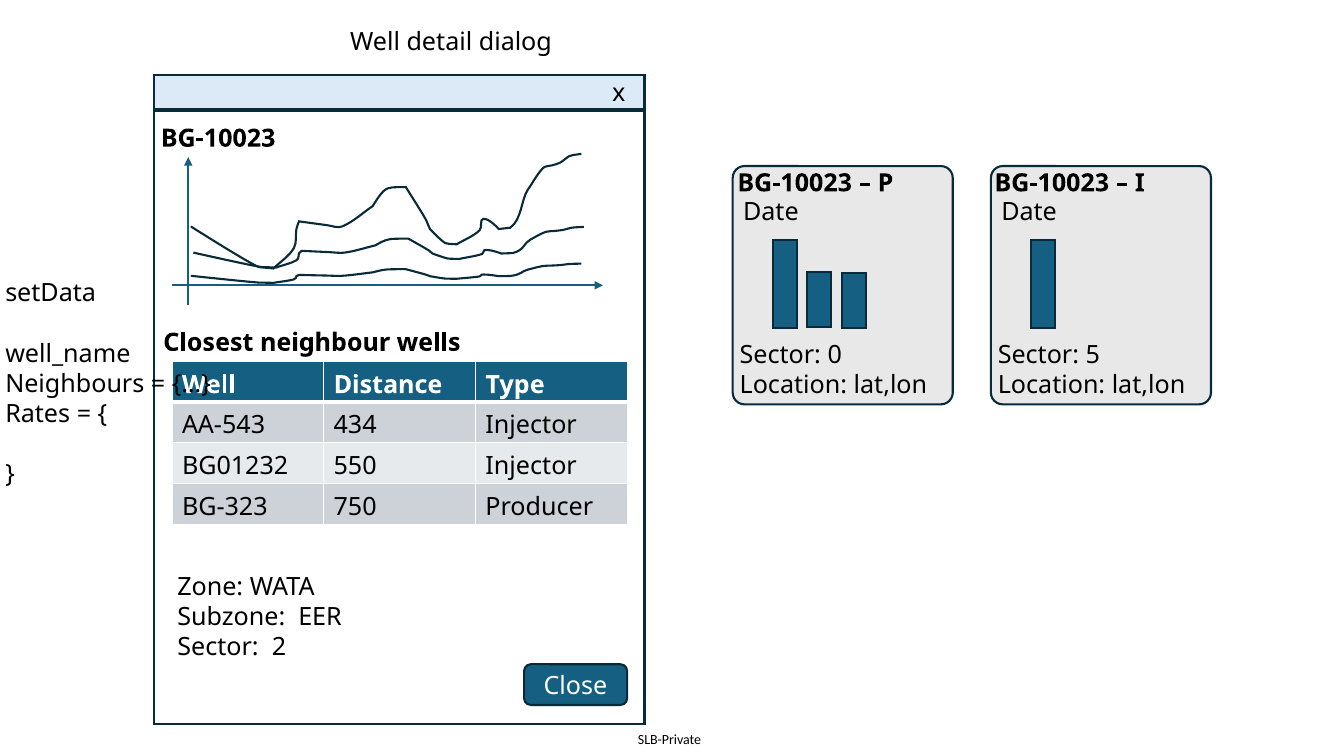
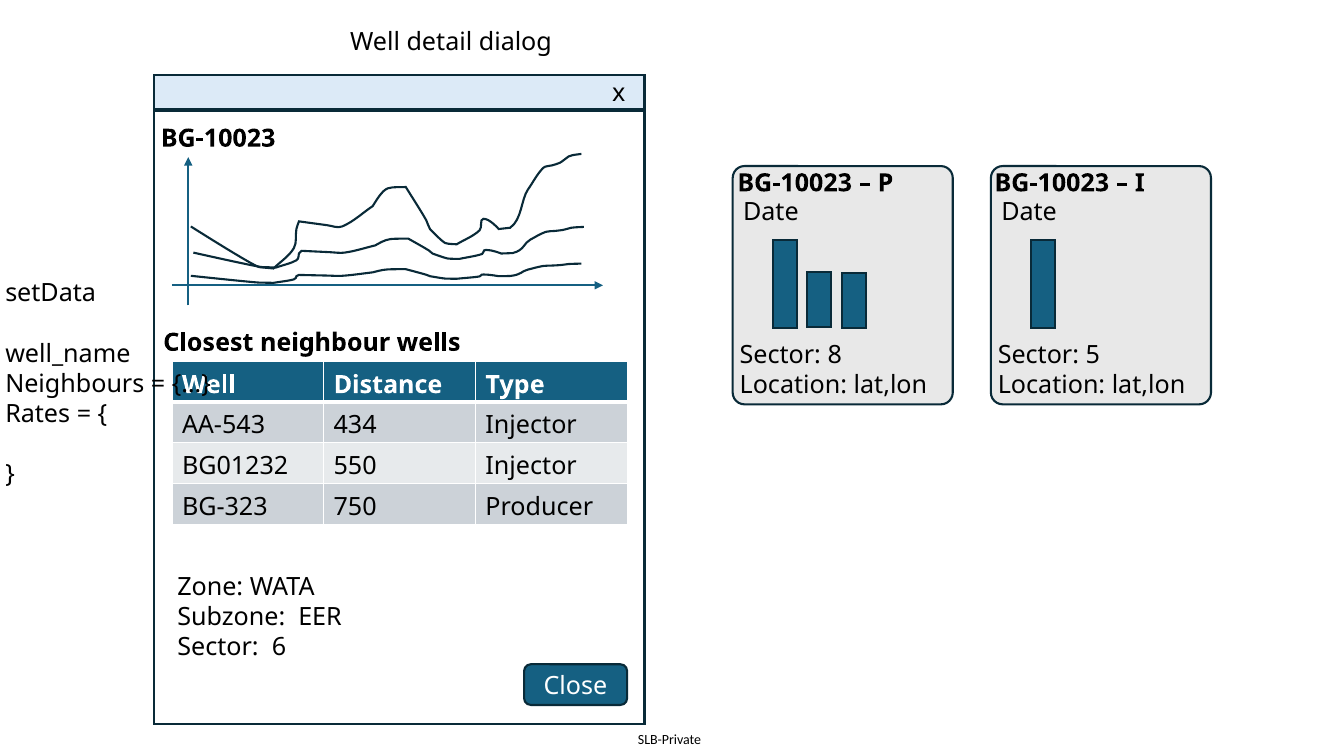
0: 0 -> 8 (835, 355)
2: 2 -> 6 (279, 647)
